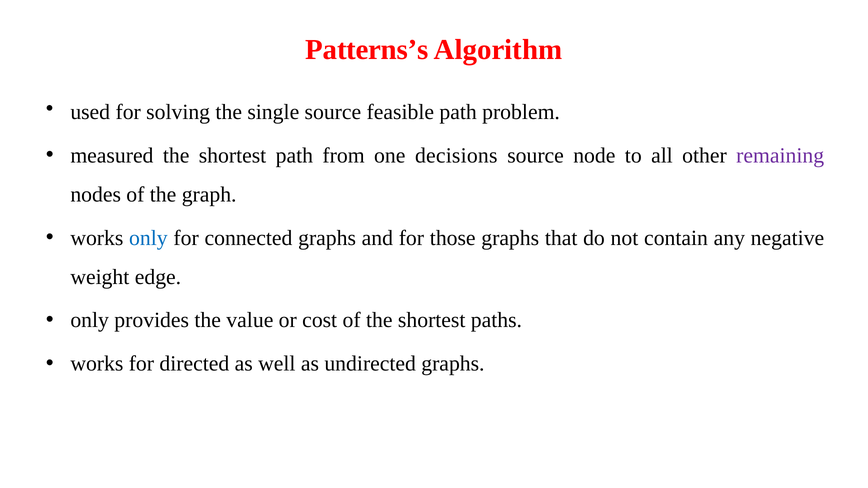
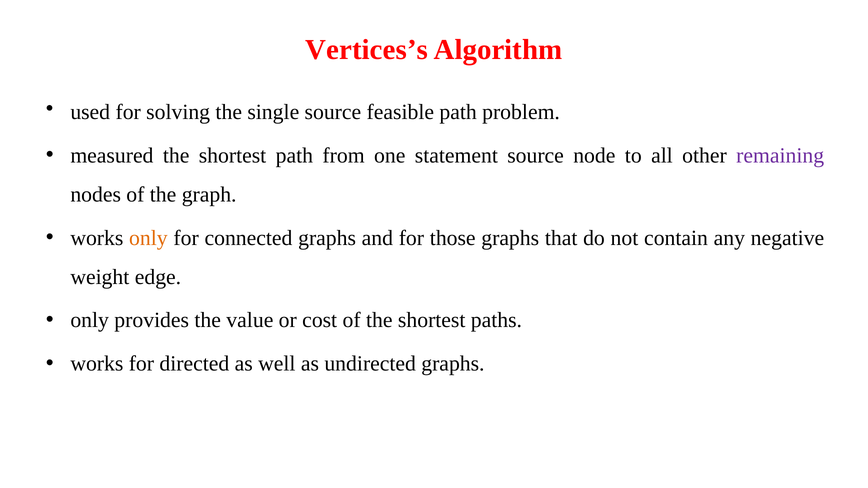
Patterns’s: Patterns’s -> Vertices’s (367, 50)
decisions: decisions -> statement (456, 156)
only colour: blue -> orange (148, 238)
